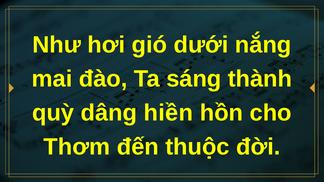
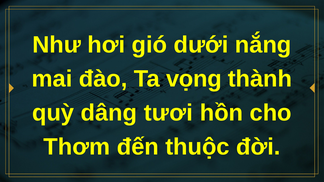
sáng: sáng -> vọng (194, 79)
hiền: hiền -> tươi (168, 113)
